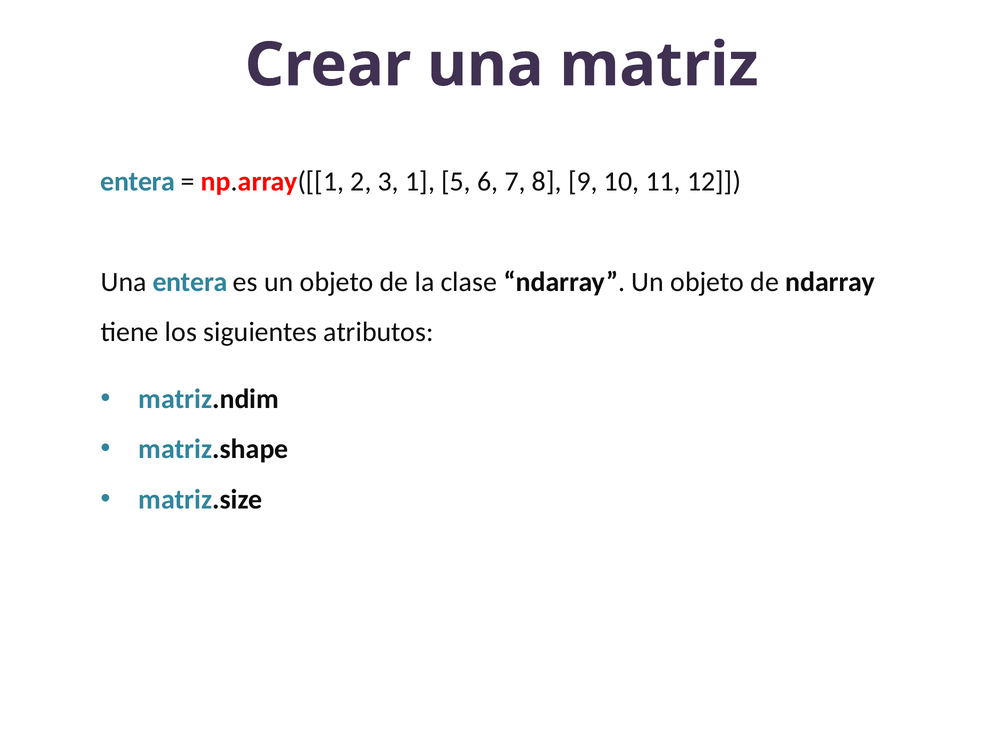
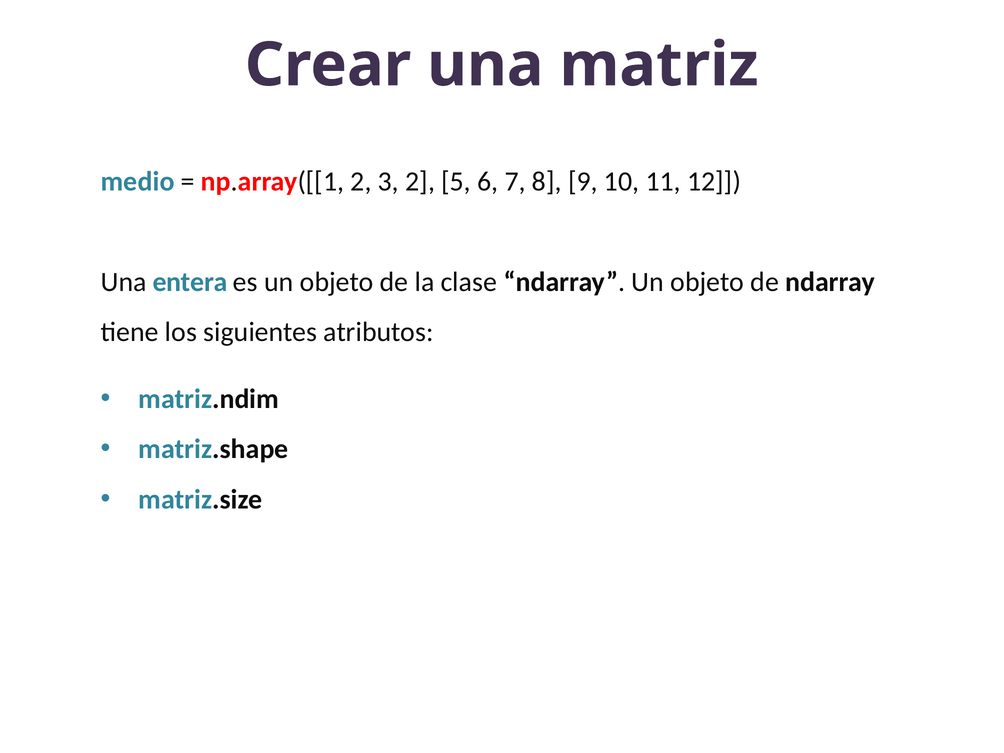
entera: entera -> medio (138, 181)
3 1: 1 -> 2 (420, 181)
